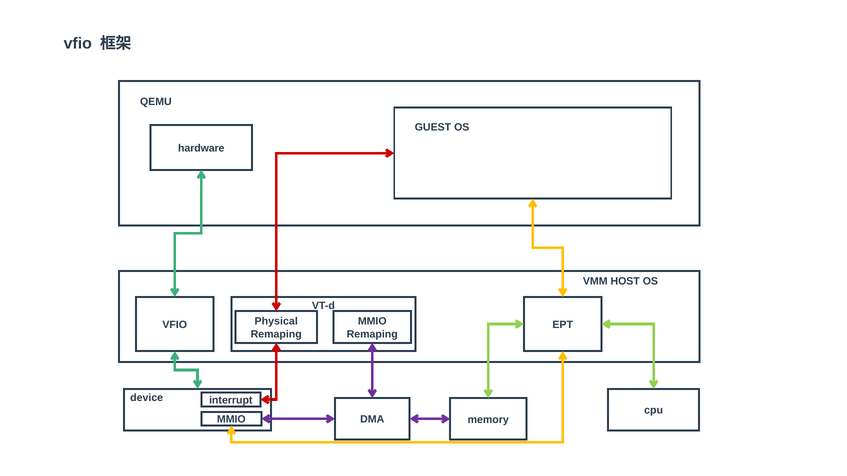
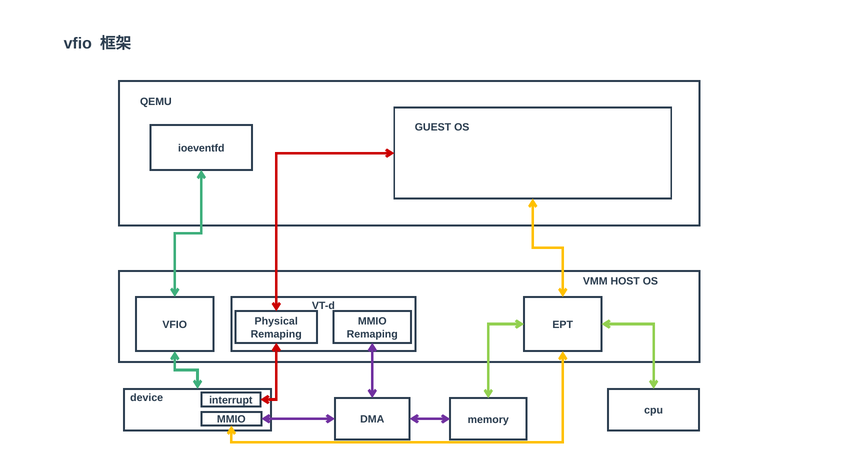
hardware: hardware -> ioeventfd (201, 148)
